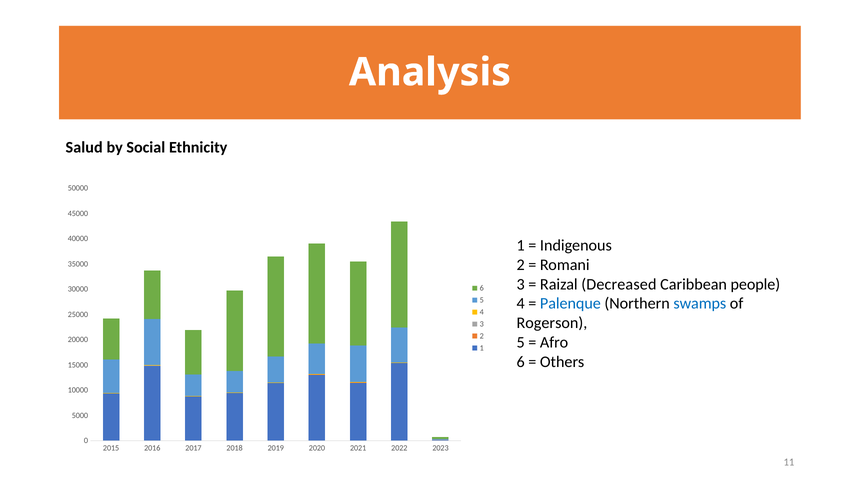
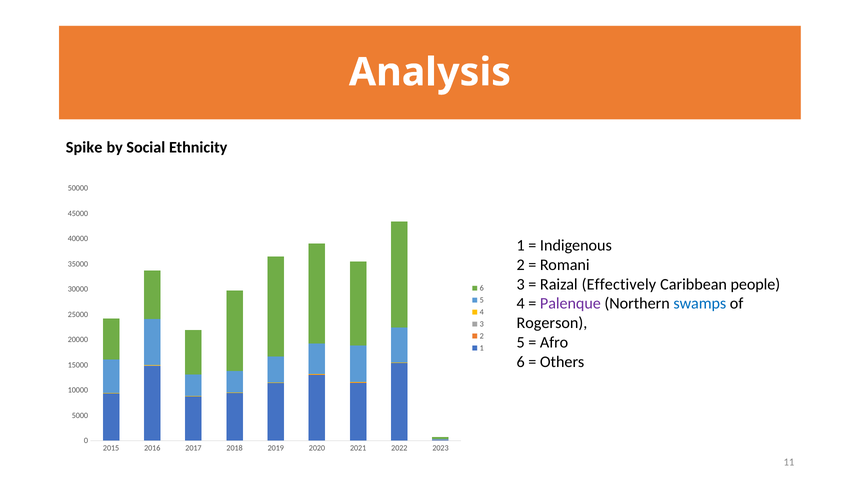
Salud: Salud -> Spike (84, 147)
Decreased: Decreased -> Effectively (619, 284)
Palenque colour: blue -> purple (570, 304)
